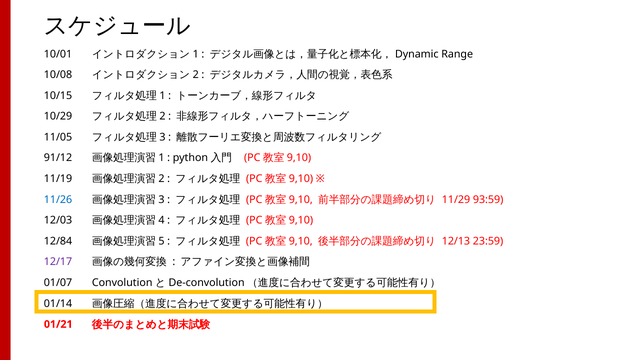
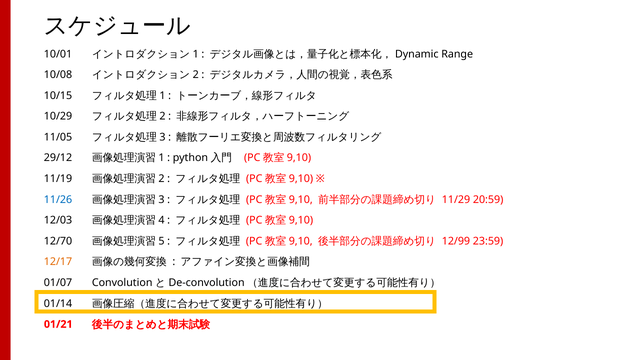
91/12: 91/12 -> 29/12 (58, 158)
93:59: 93:59 -> 20:59 (488, 200)
12/84: 12/84 -> 12/70 (58, 242)
12/13: 12/13 -> 12/99 (456, 242)
12/17 colour: purple -> orange (58, 262)
